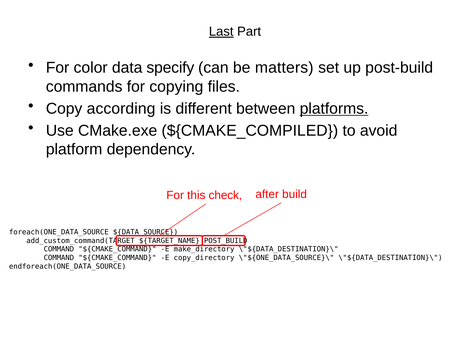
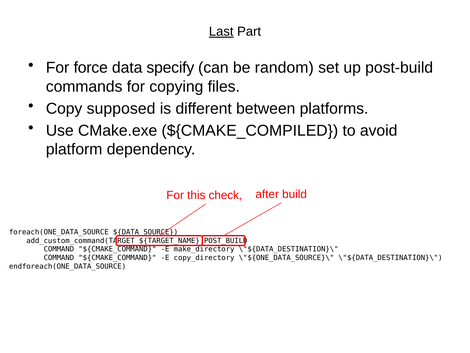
color: color -> force (91, 68)
matters: matters -> random (284, 68)
according: according -> supposed (121, 108)
platforms underline: present -> none (334, 108)
